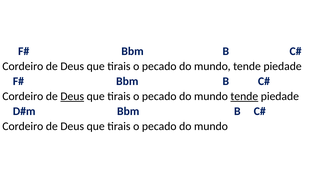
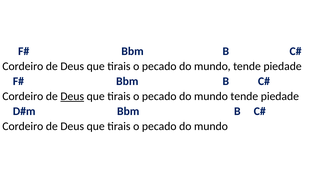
tende underline: present -> none (244, 96)
